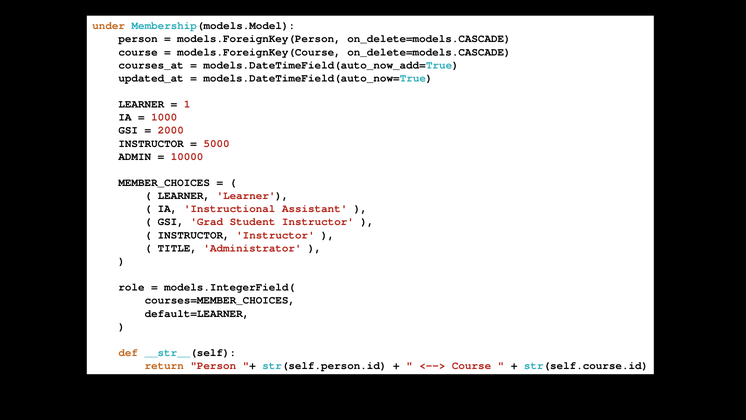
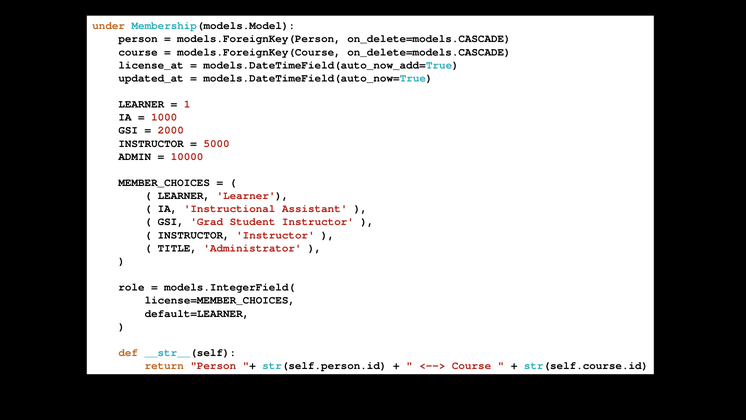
courses_at: courses_at -> license_at (151, 65)
courses=MEMBER_CHOICES: courses=MEMBER_CHOICES -> license=MEMBER_CHOICES (220, 300)
